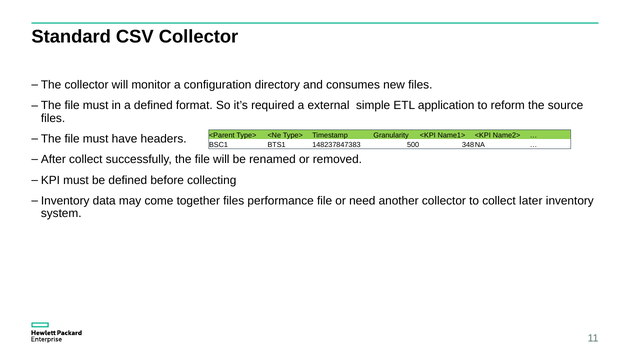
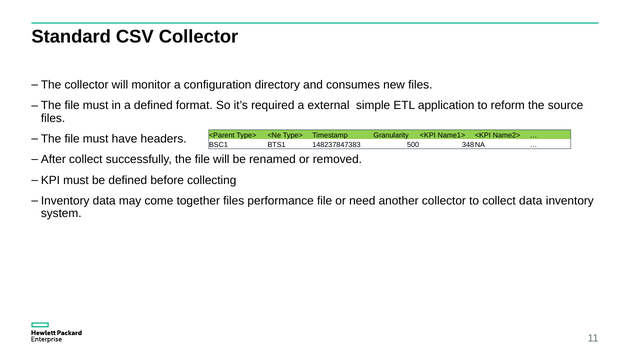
collect later: later -> data (531, 201)
